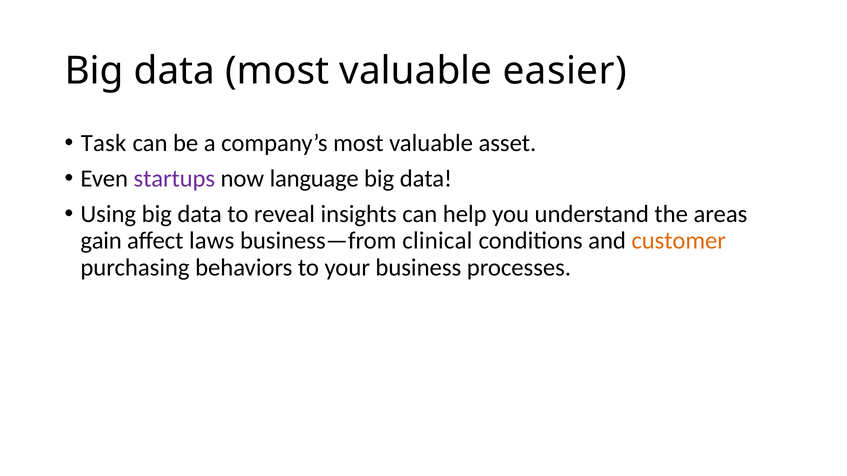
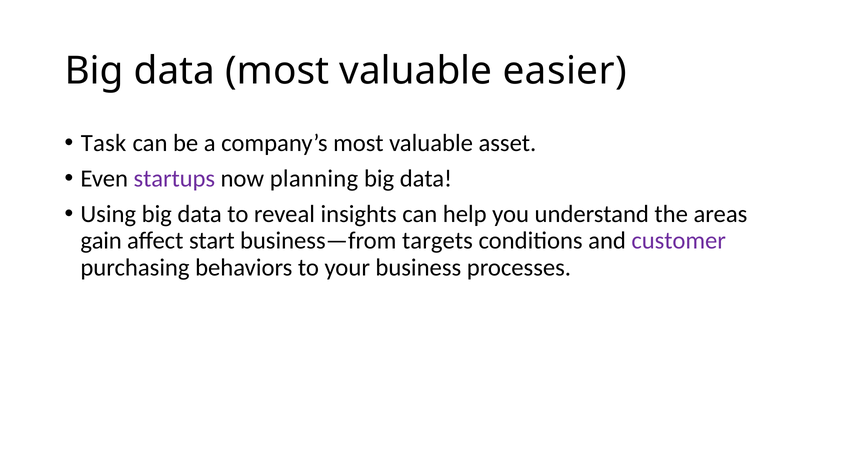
language: language -> planning (314, 179)
laws: laws -> start (212, 241)
clinical: clinical -> targets (437, 241)
customer colour: orange -> purple (679, 241)
